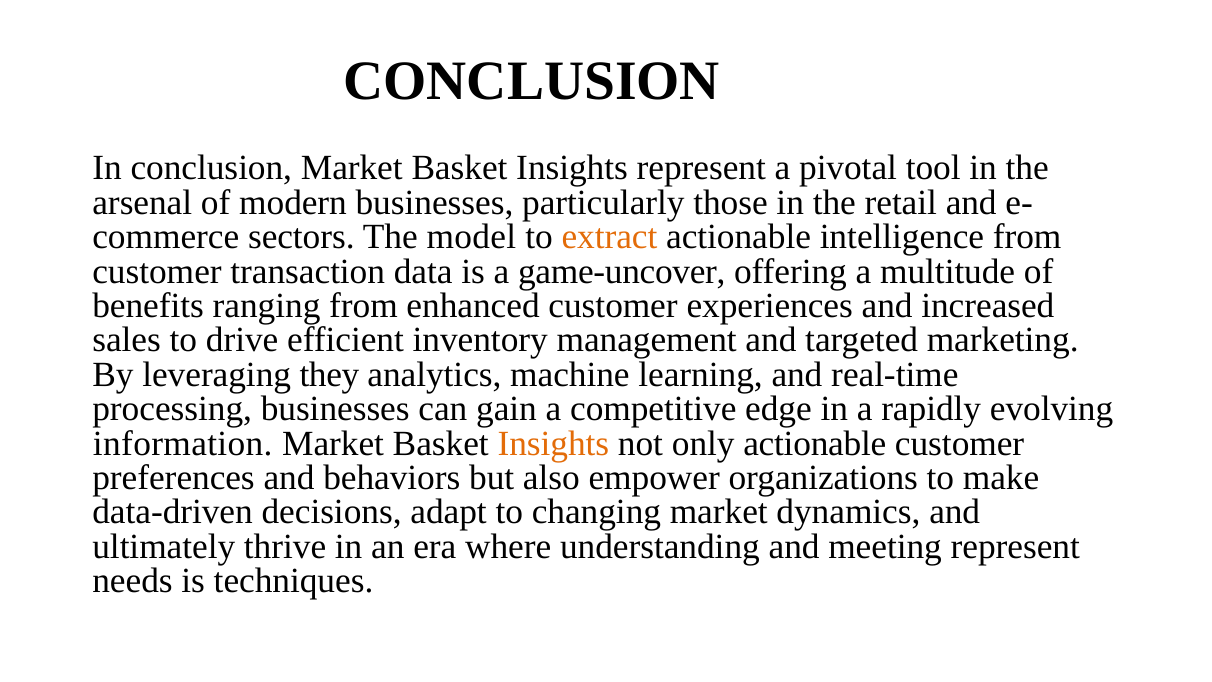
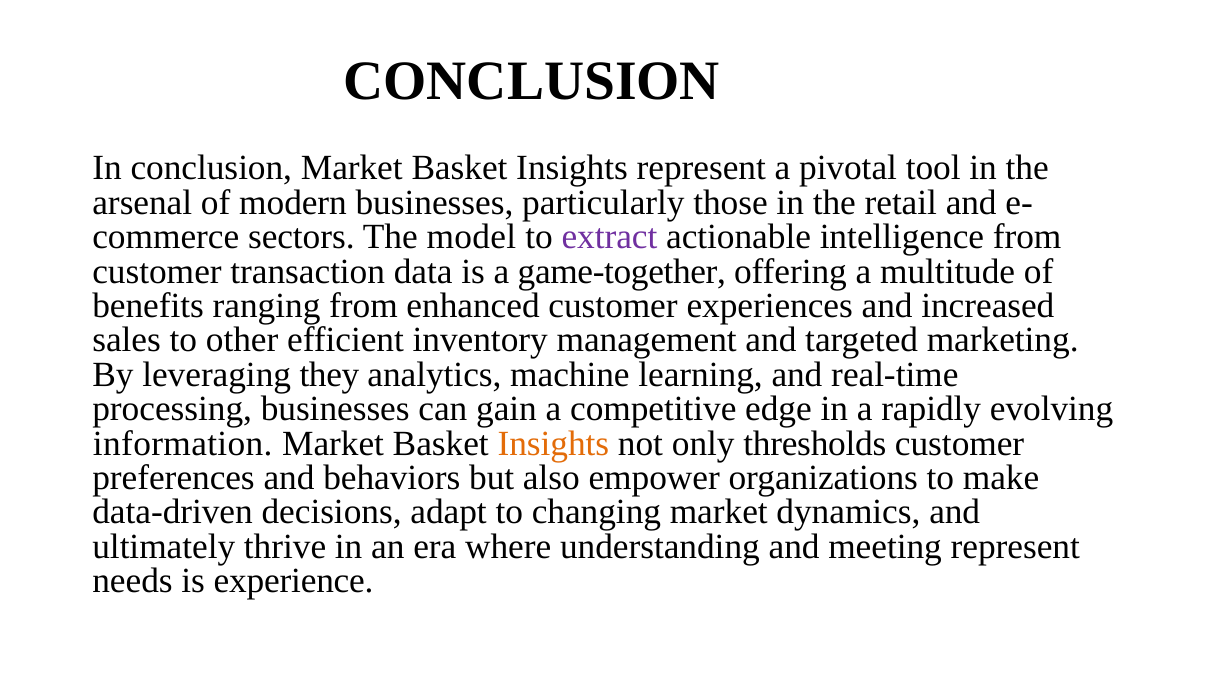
extract colour: orange -> purple (609, 237)
game-uncover: game-uncover -> game-together (622, 271)
drive: drive -> other (242, 340)
only actionable: actionable -> thresholds (815, 443)
techniques: techniques -> experience (294, 581)
